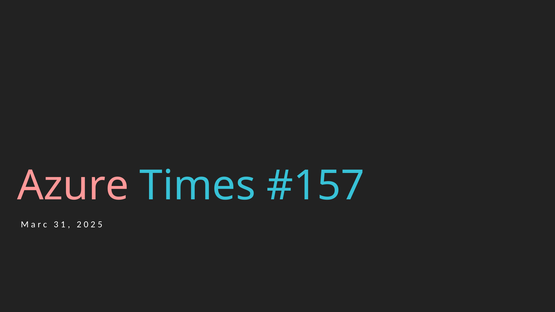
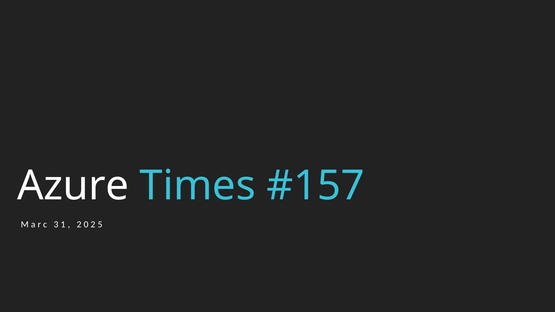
Azure colour: pink -> white (73, 186)
